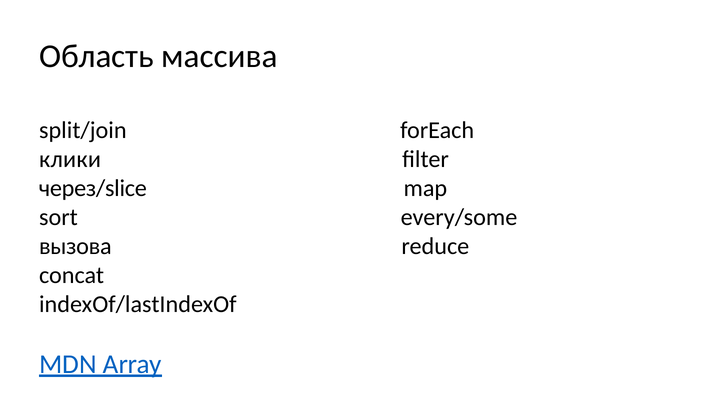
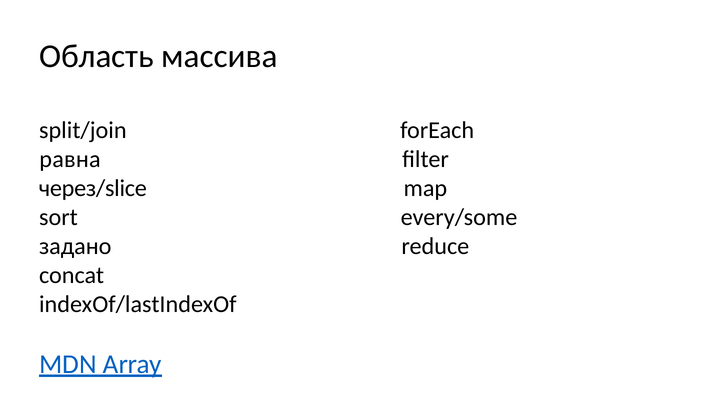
клики: клики -> равна (70, 159)
вызова: вызова -> задано (75, 246)
